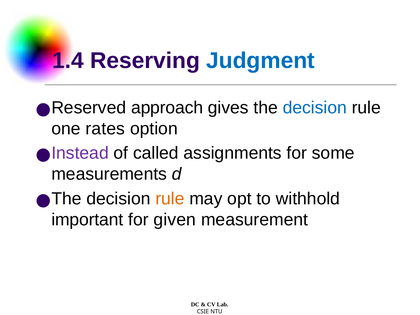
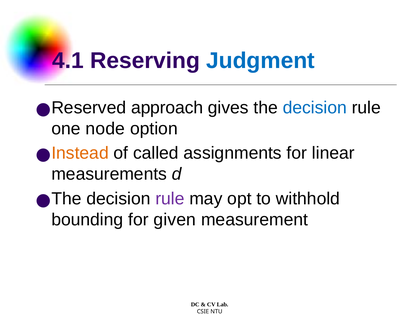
1.4: 1.4 -> 4.1 (68, 61)
rates: rates -> node (105, 129)
Instead colour: purple -> orange (80, 153)
some: some -> linear (333, 153)
rule colour: orange -> purple (170, 199)
important: important -> bounding (87, 220)
